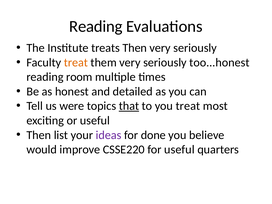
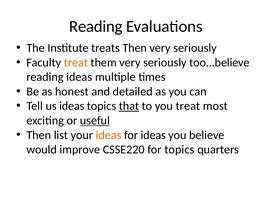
too...honest: too...honest -> too...believe (219, 62)
reading room: room -> ideas (79, 77)
us were: were -> ideas (72, 106)
useful underline: none -> present (95, 121)
ideas colour: purple -> orange (109, 135)
for done: done -> ideas (153, 135)
for useful: useful -> topics (179, 150)
